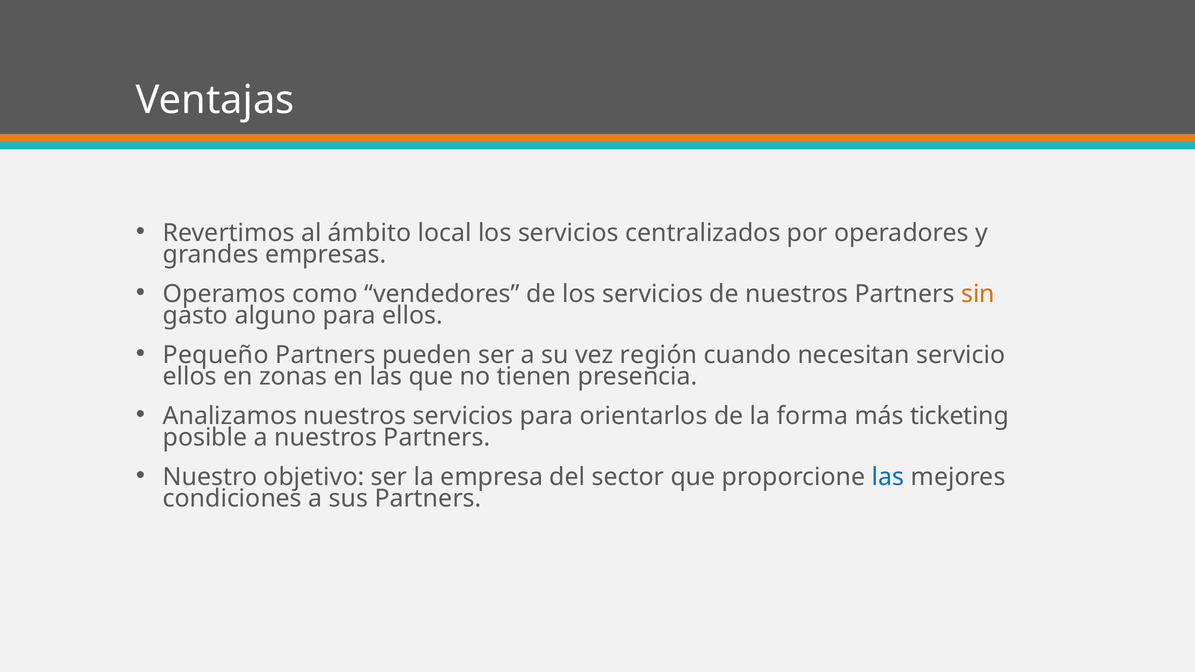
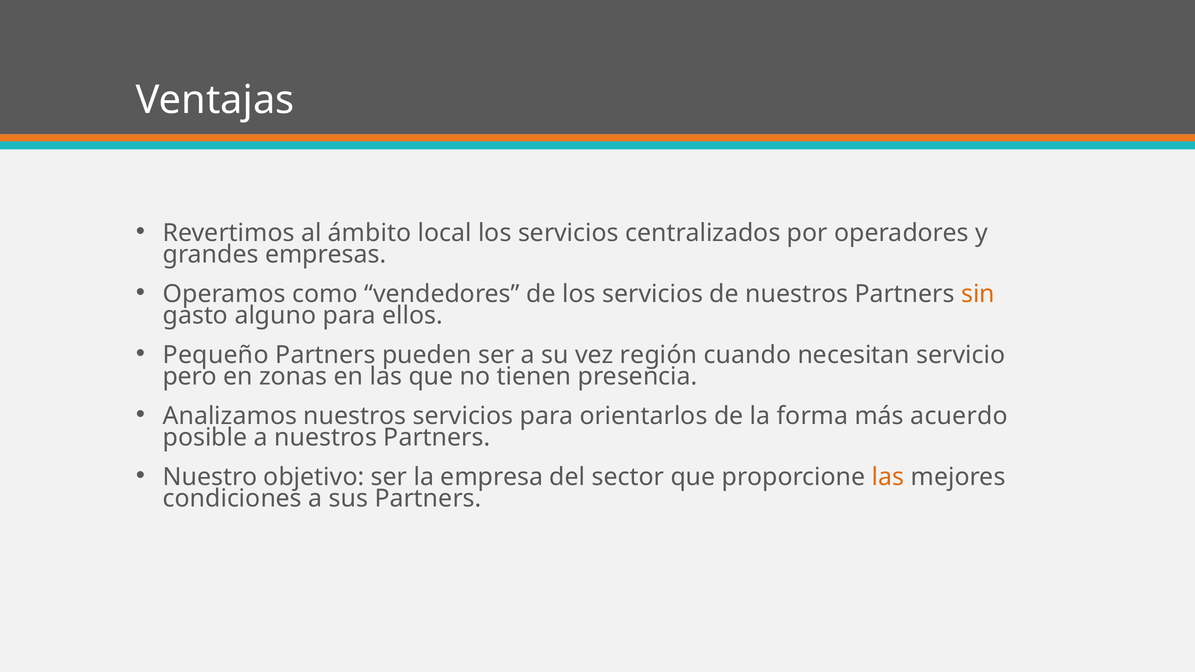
ellos: ellos -> pero (190, 377)
ticketing: ticketing -> acuerdo (959, 416)
las colour: blue -> orange (888, 477)
